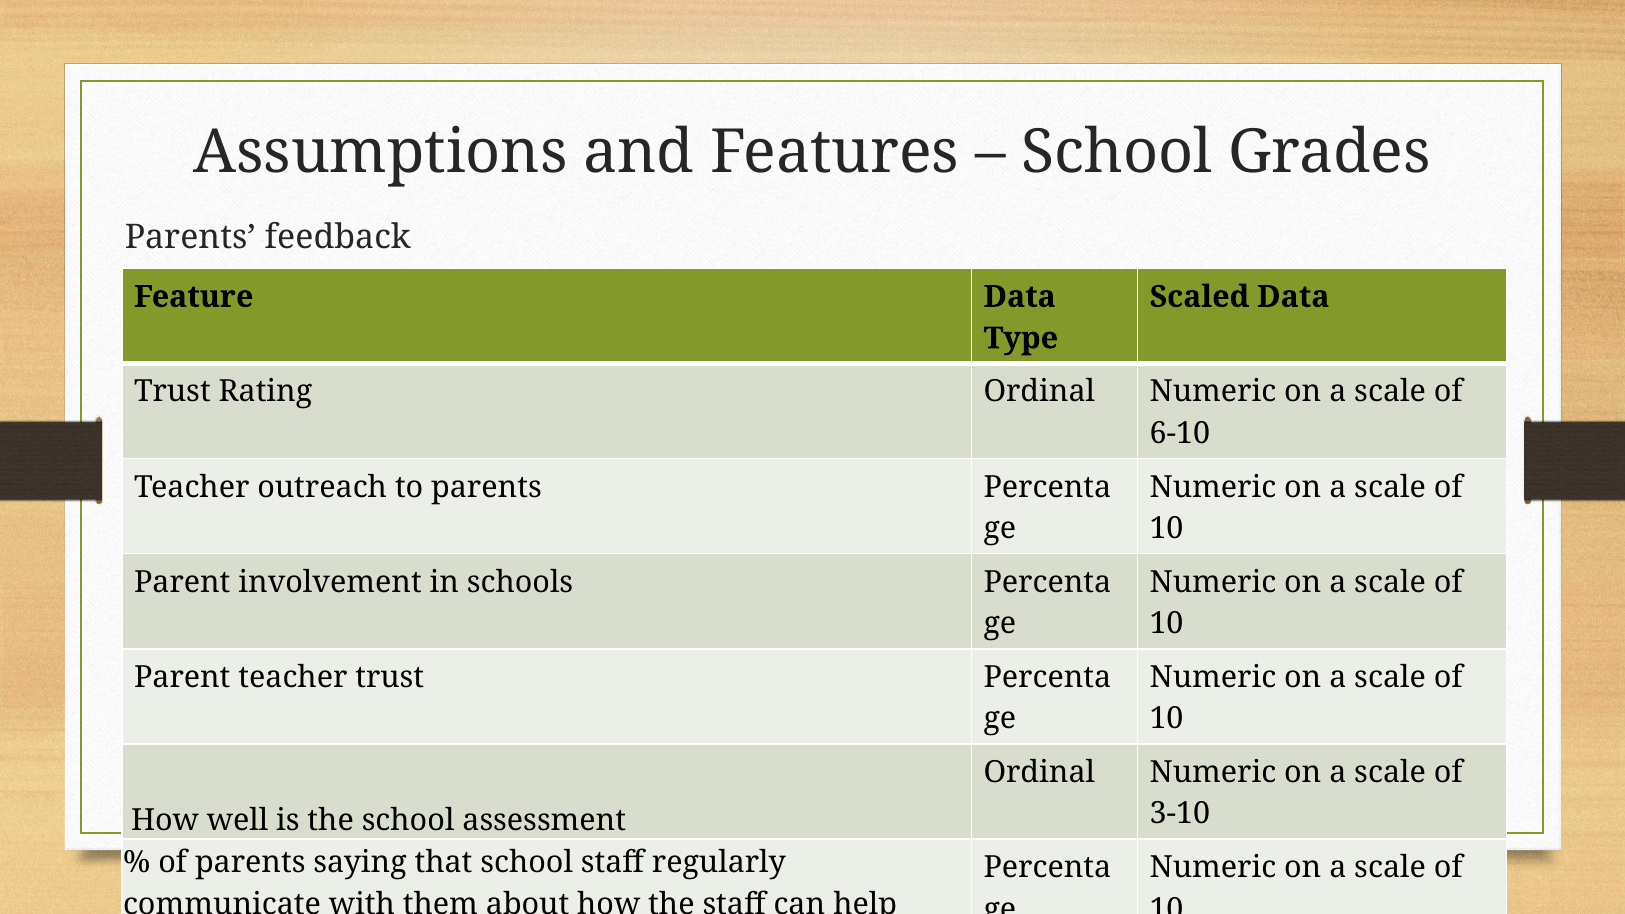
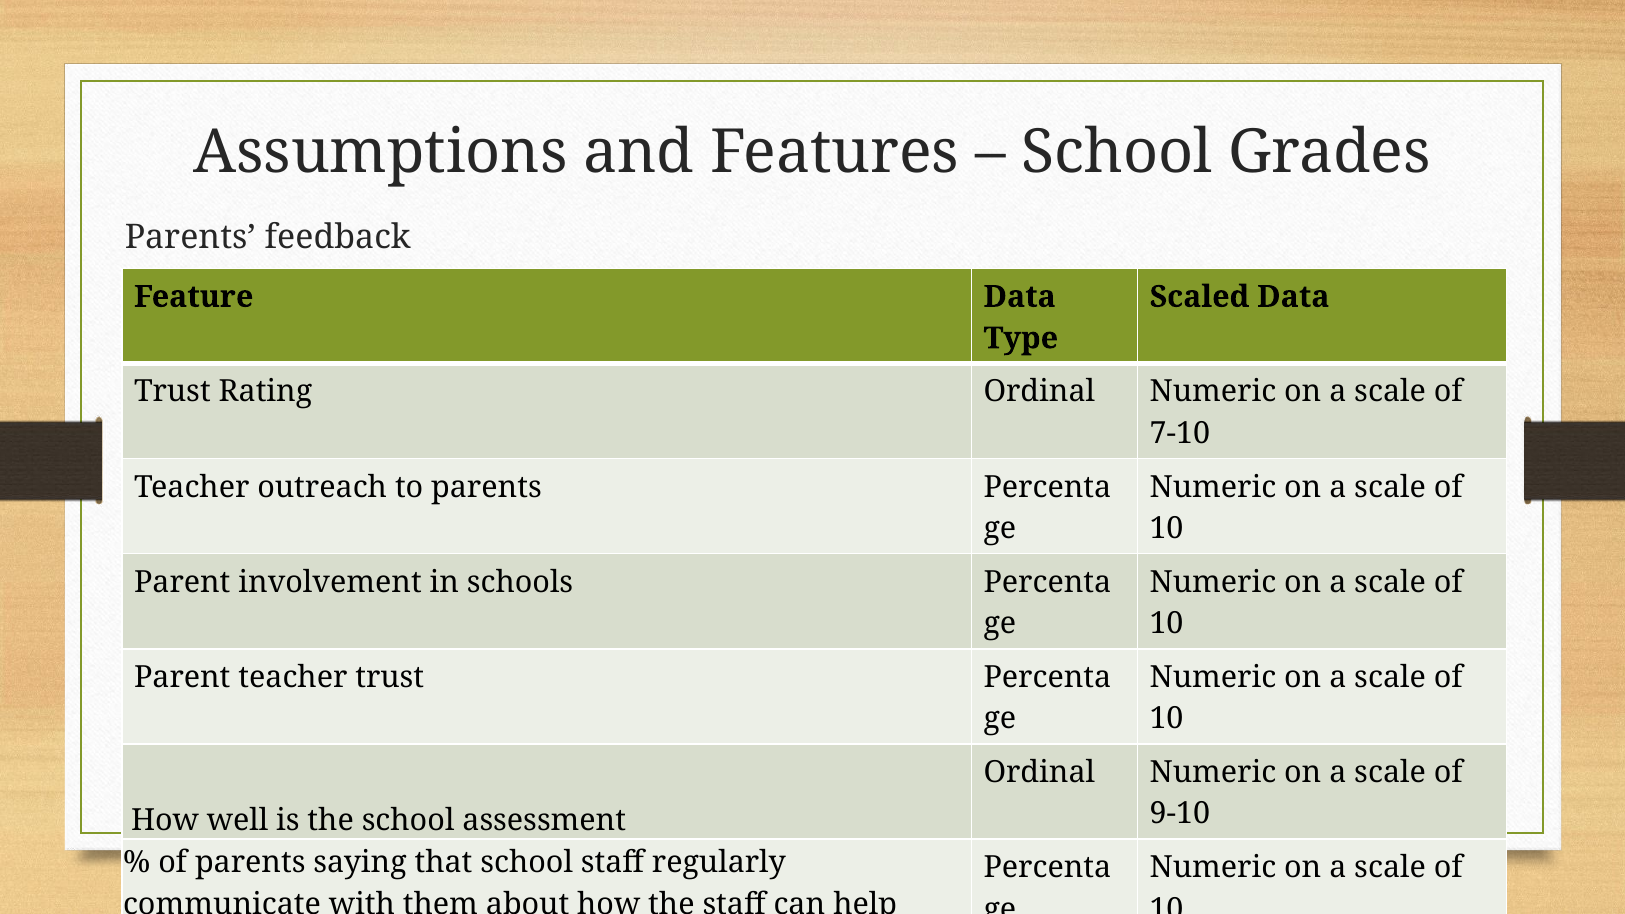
6-10: 6-10 -> 7-10 (1180, 433)
3-10: 3-10 -> 9-10 (1180, 814)
